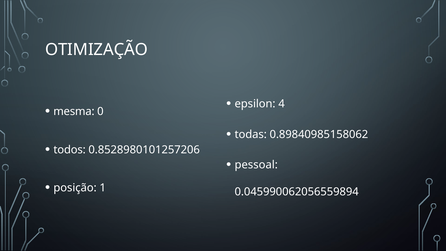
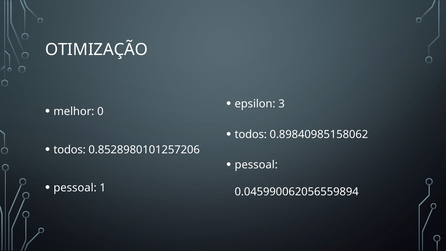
4: 4 -> 3 (282, 104)
mesma: mesma -> melhor (74, 112)
todas: todas -> todos (251, 134)
posição: posição -> pessoal (75, 188)
